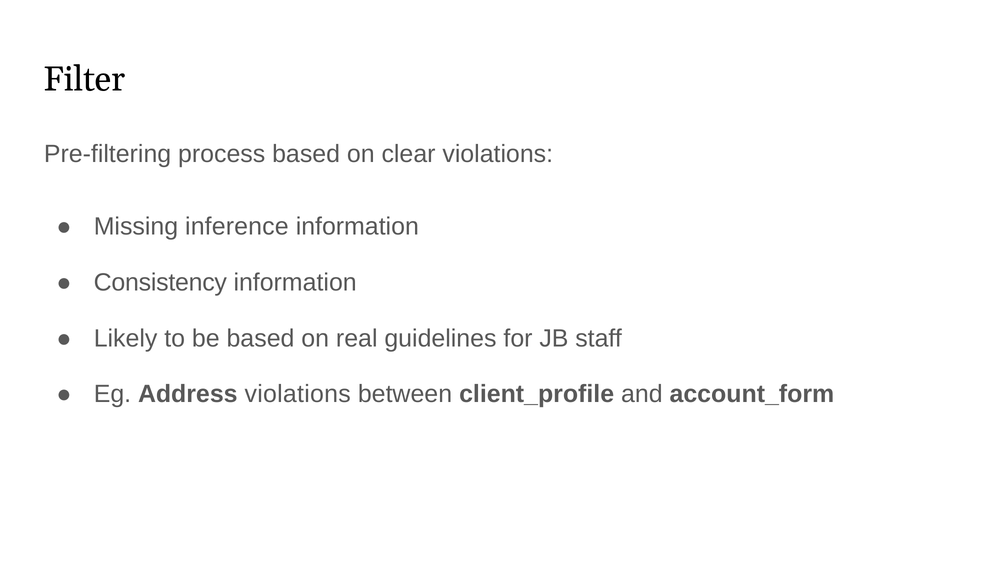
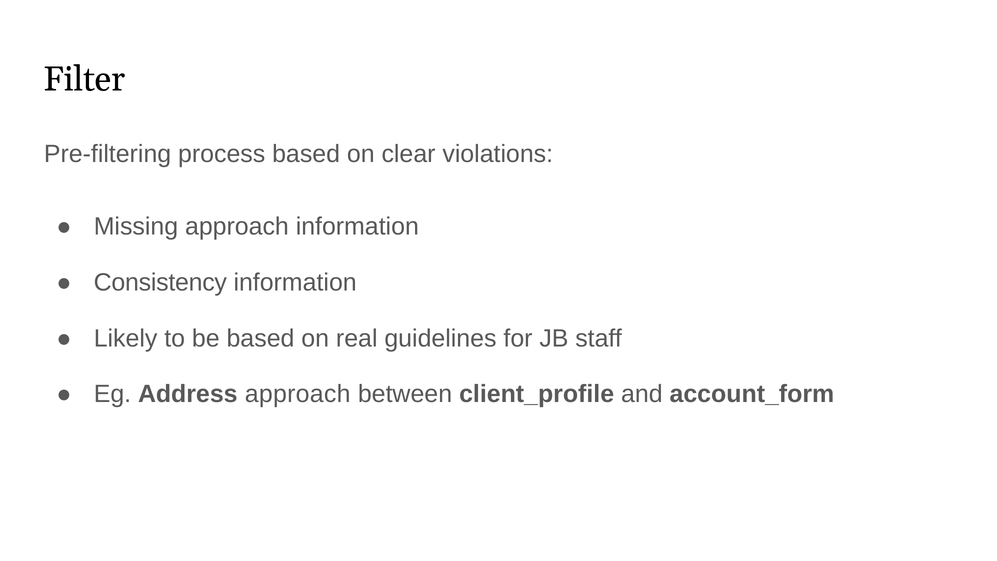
Missing inference: inference -> approach (237, 227)
Address violations: violations -> approach (298, 394)
